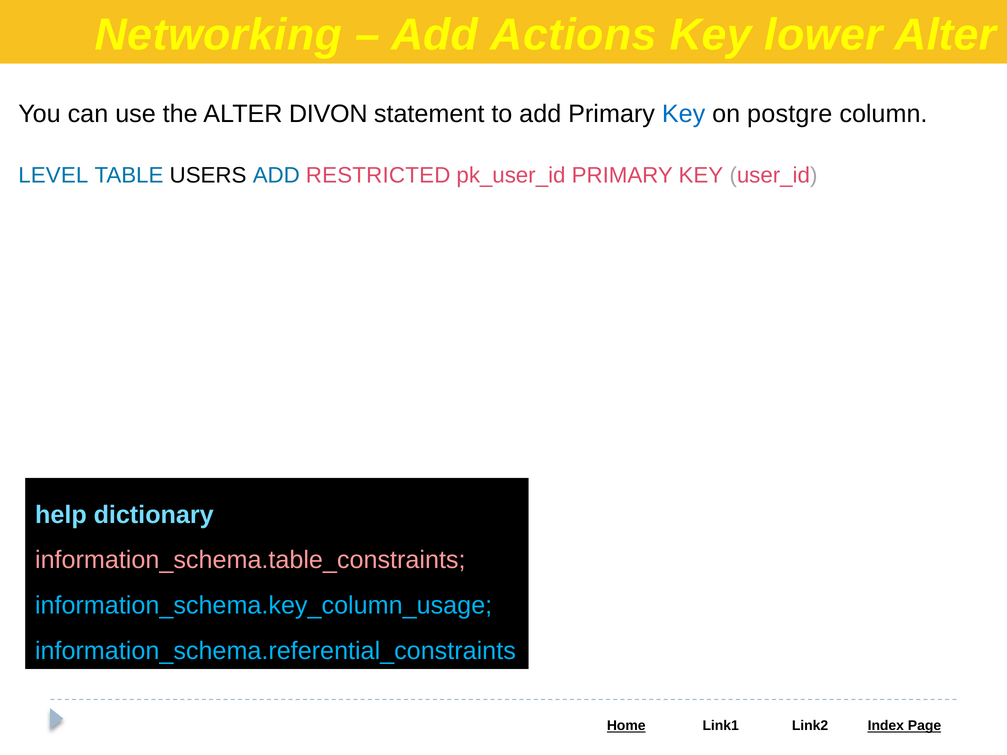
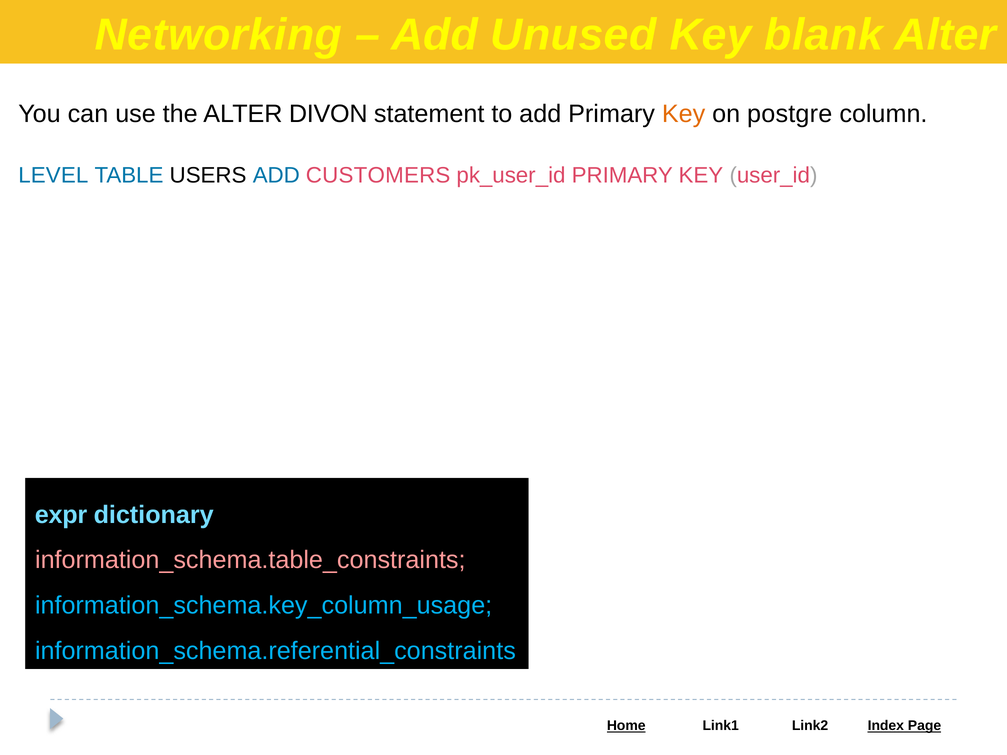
Actions: Actions -> Unused (574, 35)
lower: lower -> blank (824, 35)
Key colour: blue -> orange (684, 114)
RESTRICTED: RESTRICTED -> CUSTOMERS (378, 176)
help: help -> expr (61, 515)
